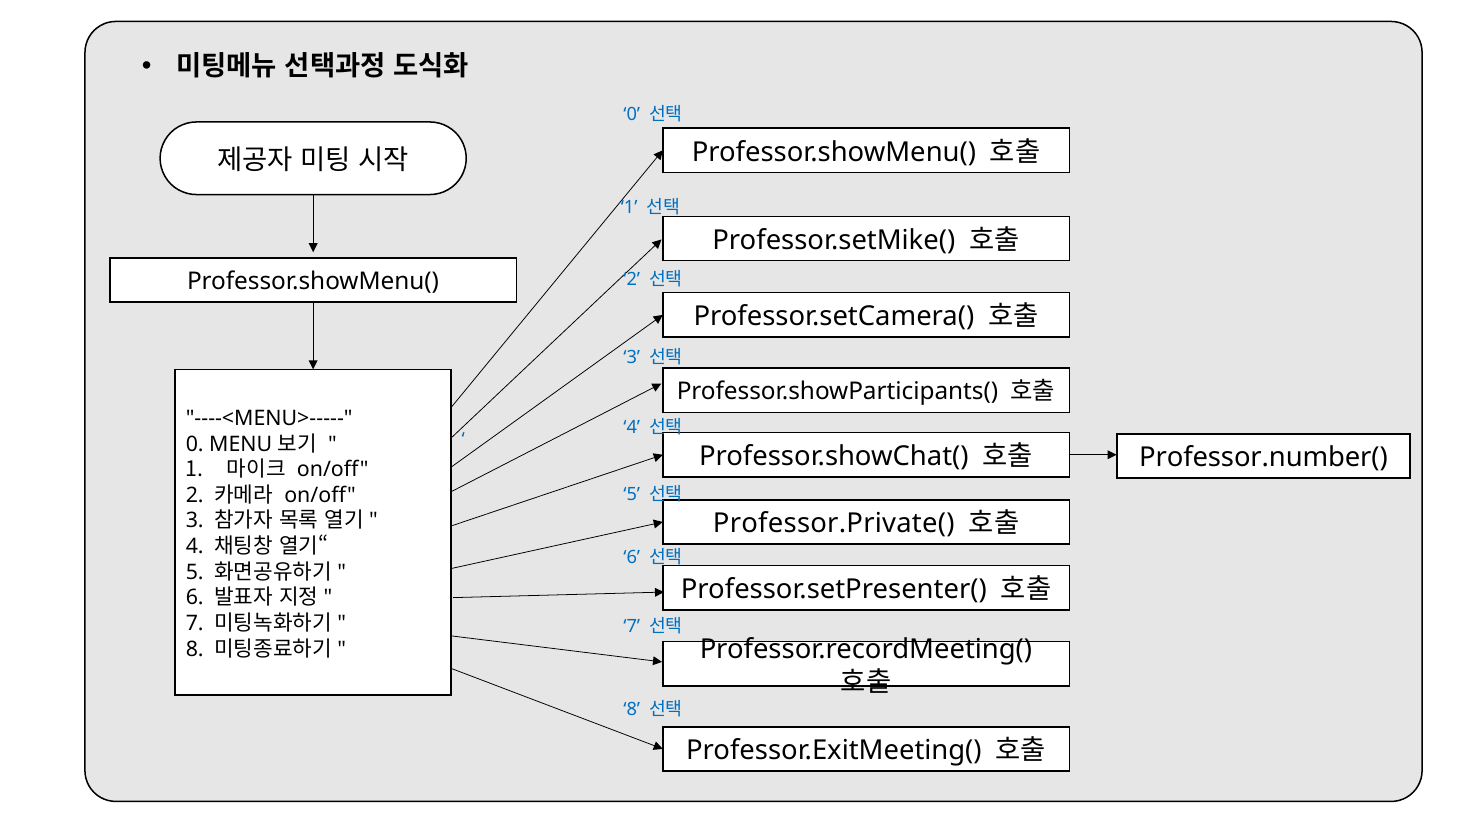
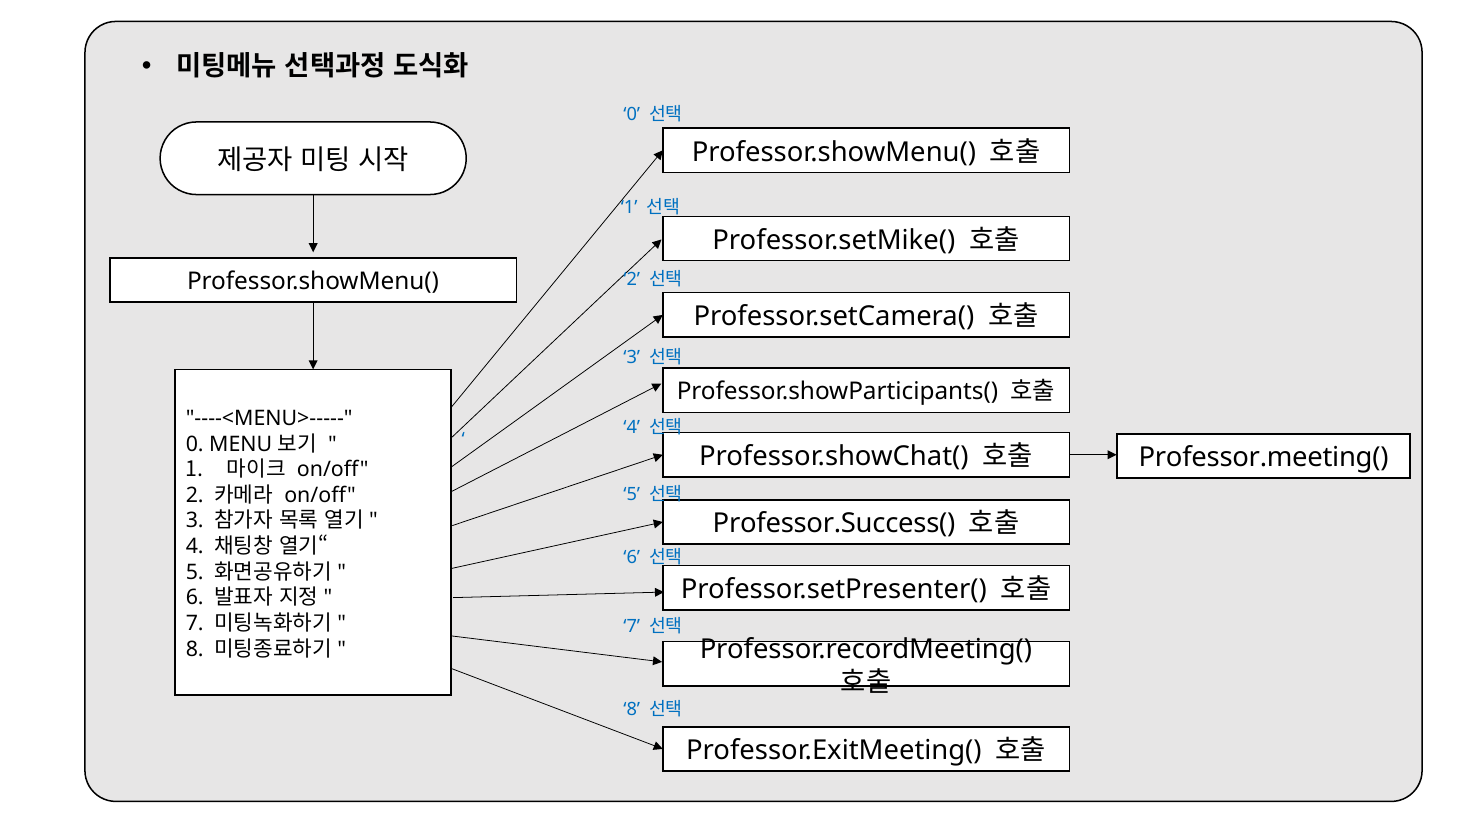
Professor.number(: Professor.number( -> Professor.meeting( (1264, 458)
Professor.Private(: Professor.Private( -> Professor.Success( (834, 524)
